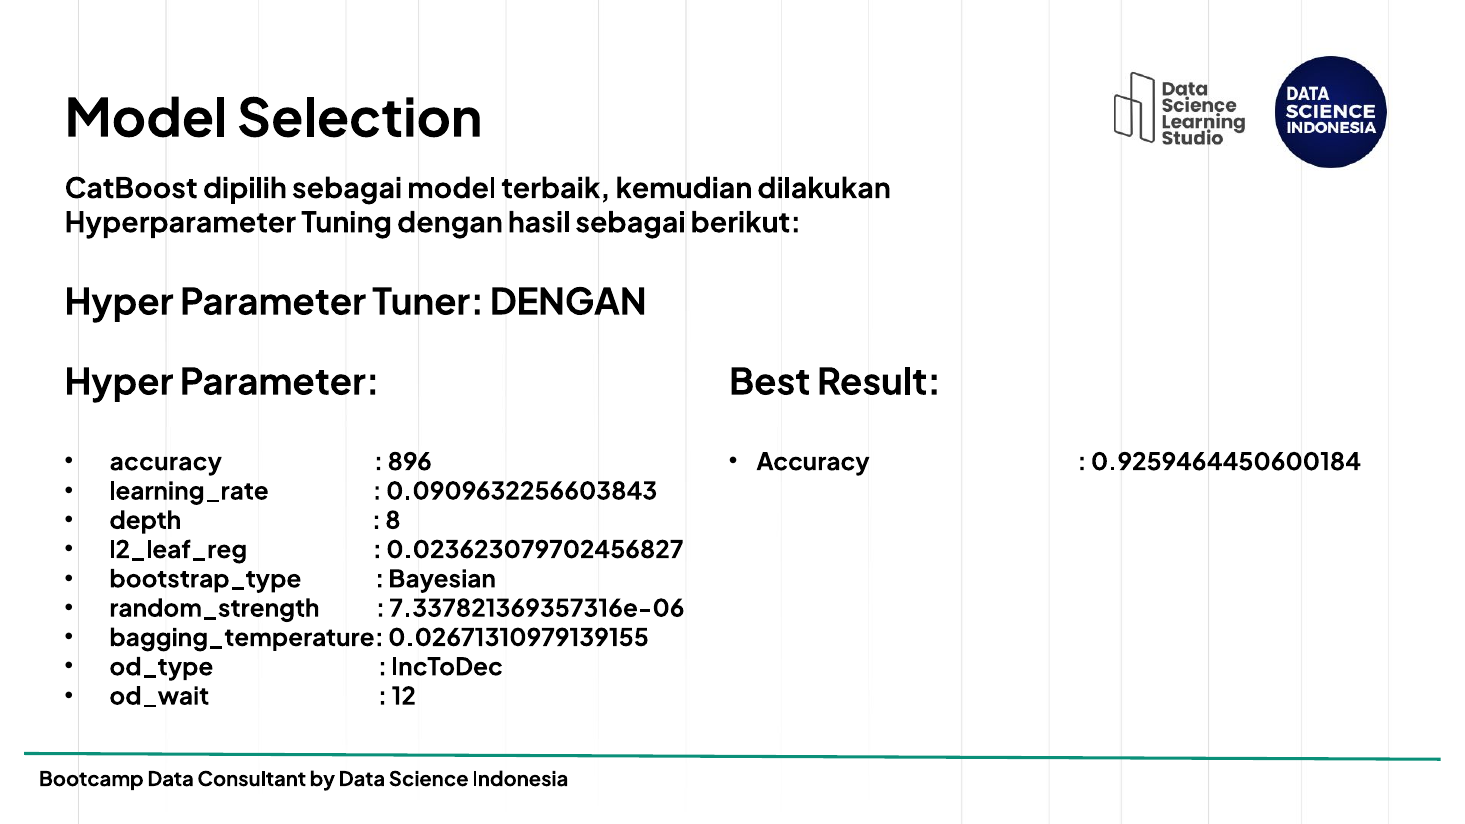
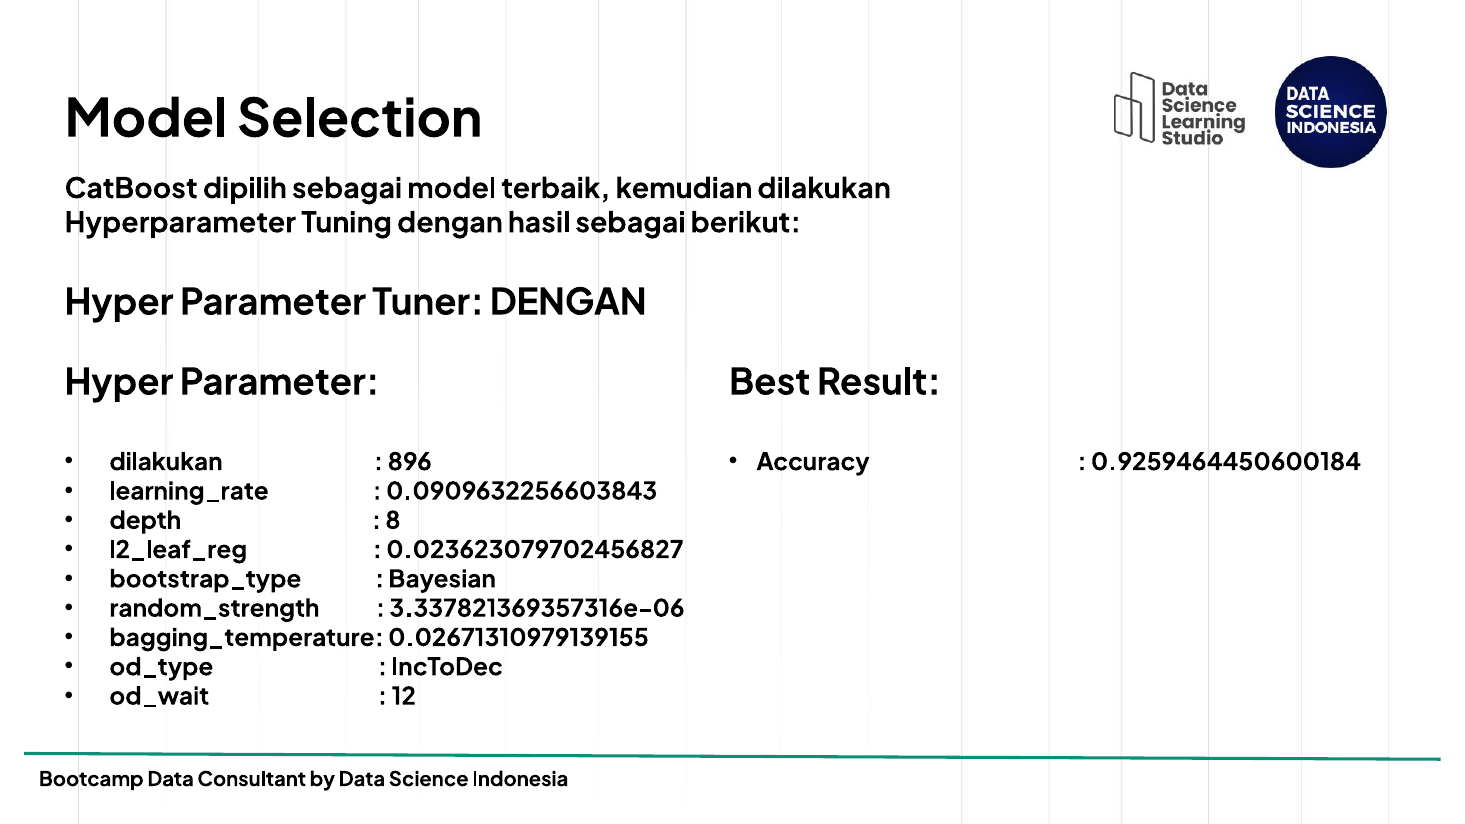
accuracy: accuracy -> dilakukan (166, 462)
7.337821369357316e-06: 7.337821369357316e-06 -> 3.337821369357316e-06 (537, 609)
